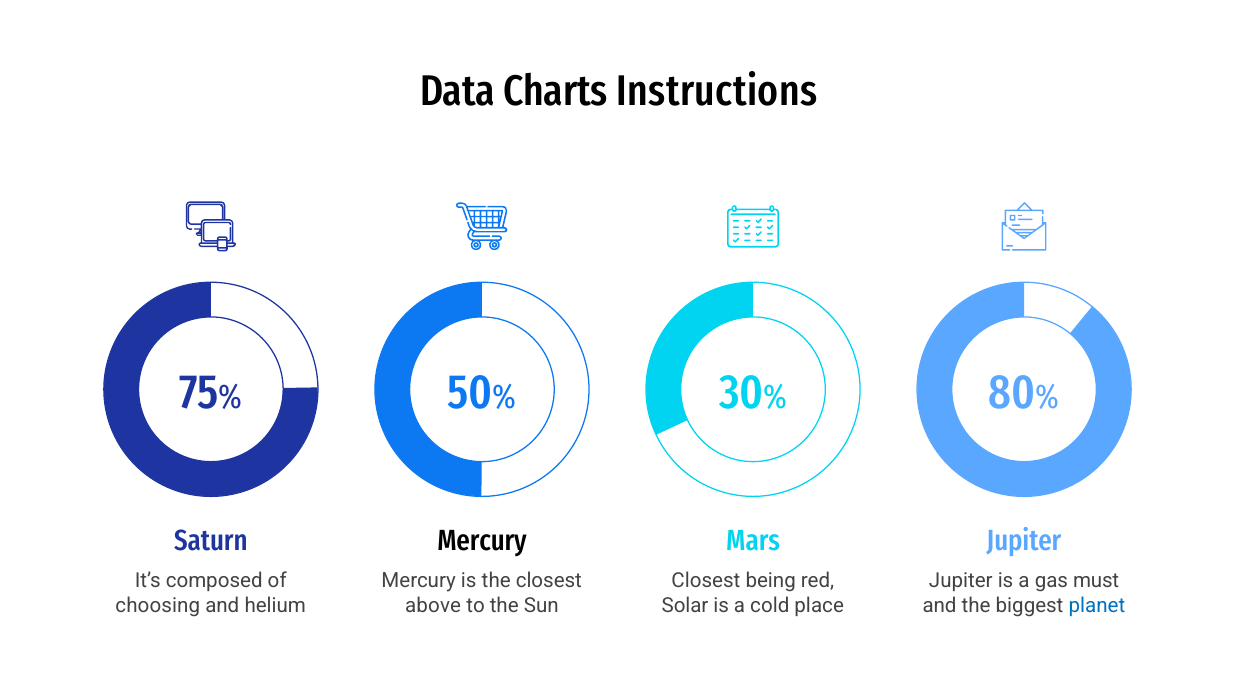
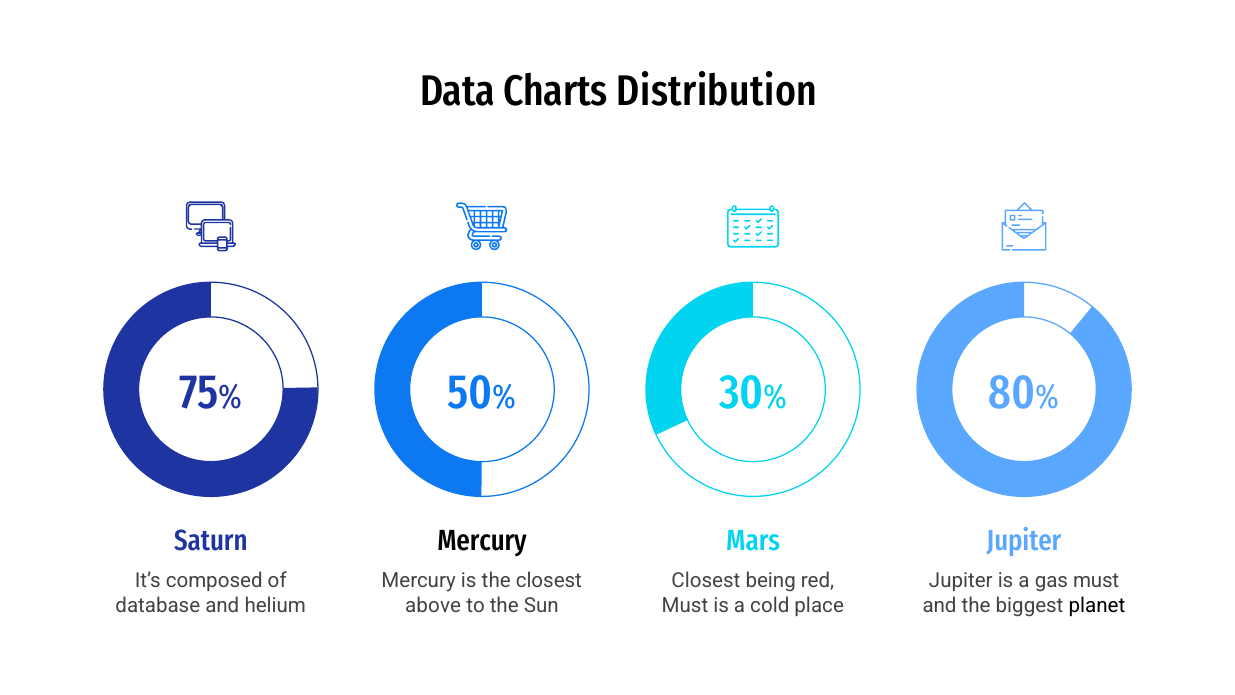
Instructions: Instructions -> Distribution (717, 92)
choosing: choosing -> database (158, 605)
Solar: Solar -> Must (685, 605)
planet colour: blue -> black (1097, 605)
